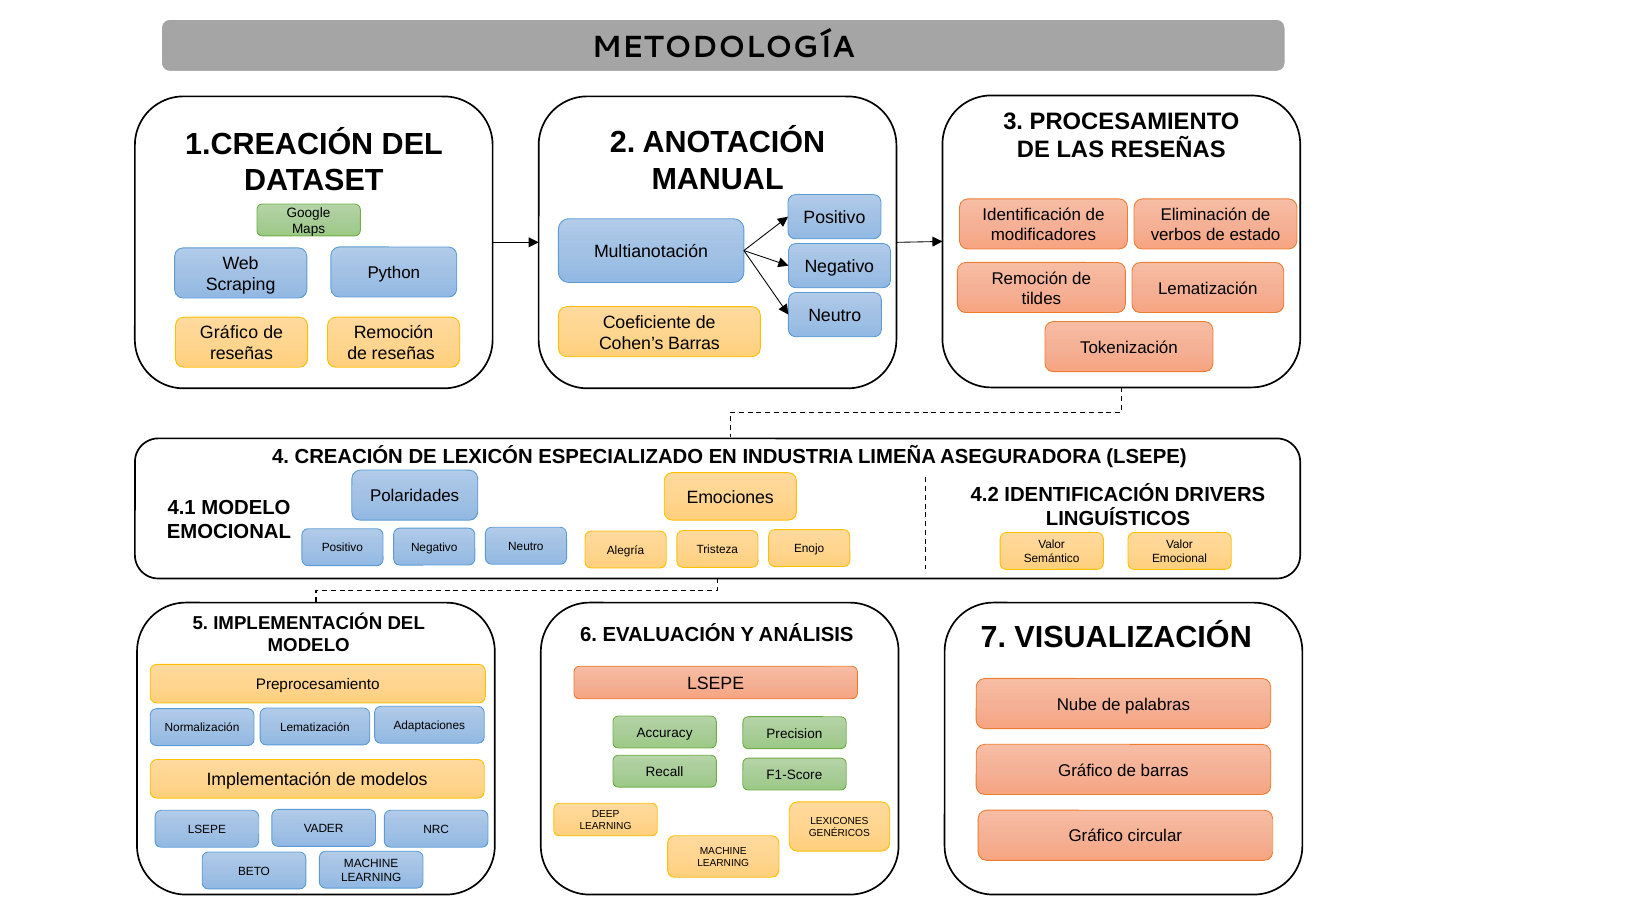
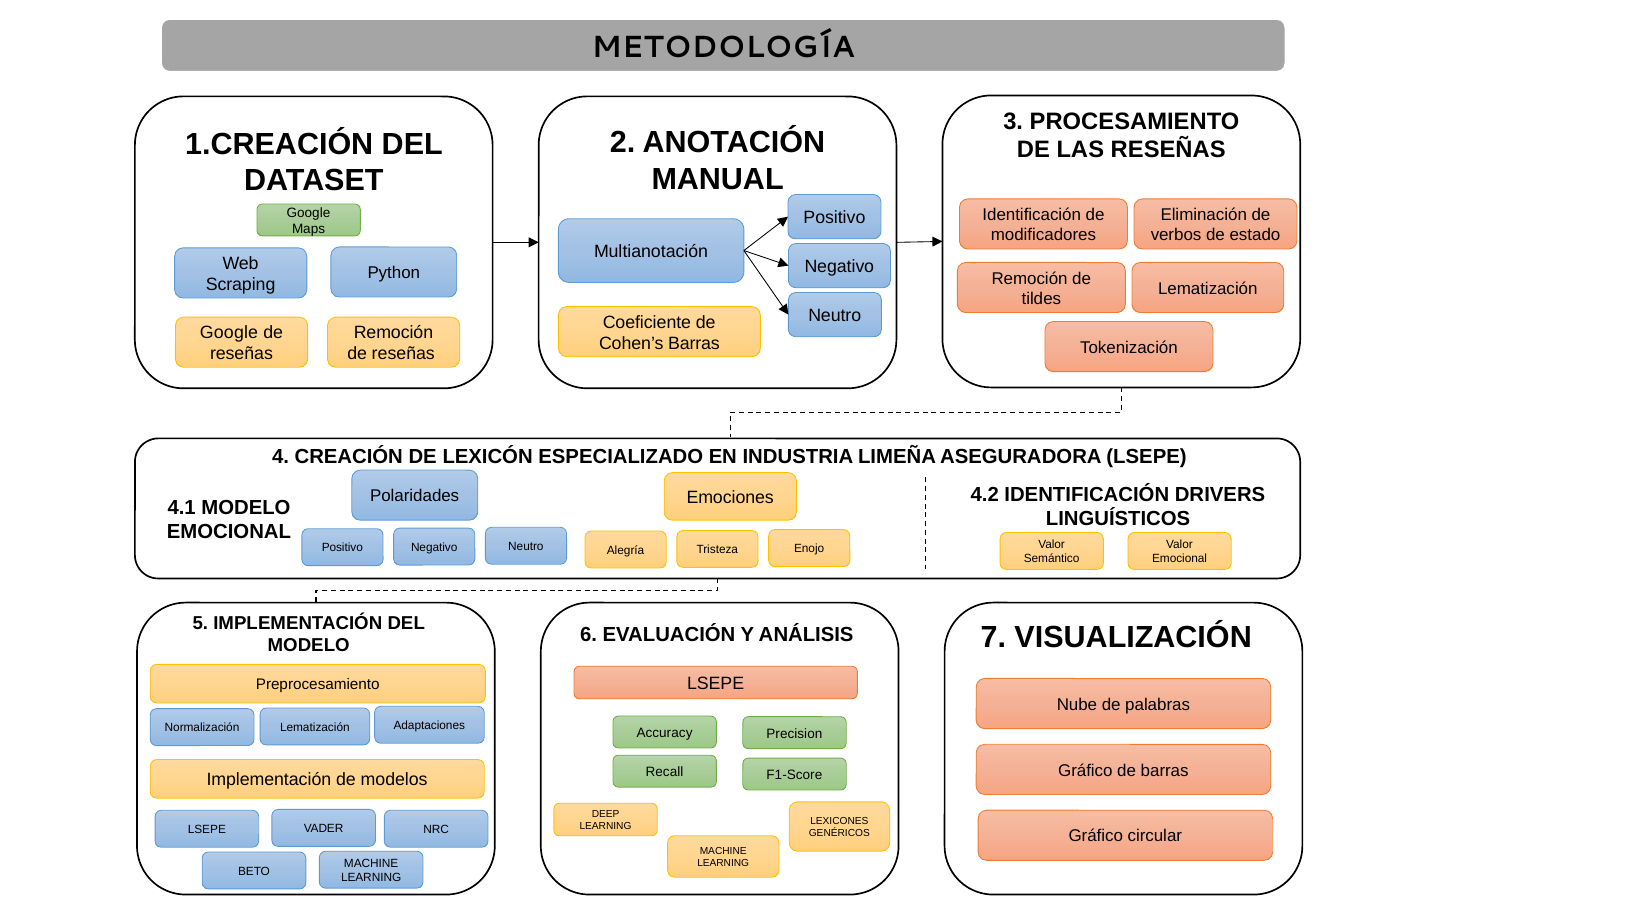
Gráfico: Gráfico -> Google (229, 333)
